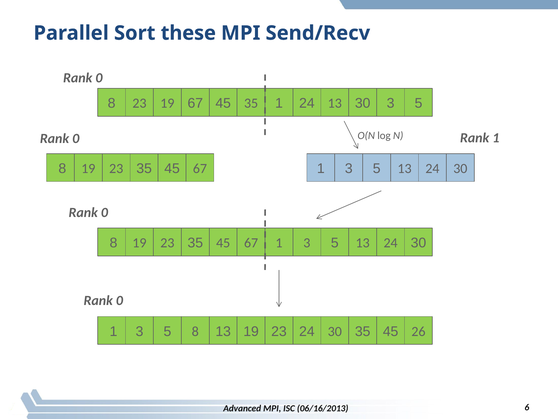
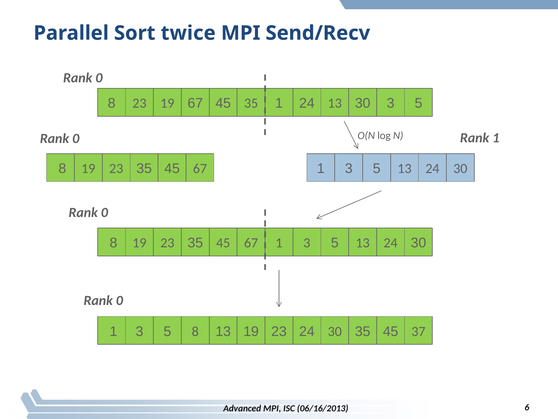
these: these -> twice (188, 33)
26: 26 -> 37 (418, 331)
